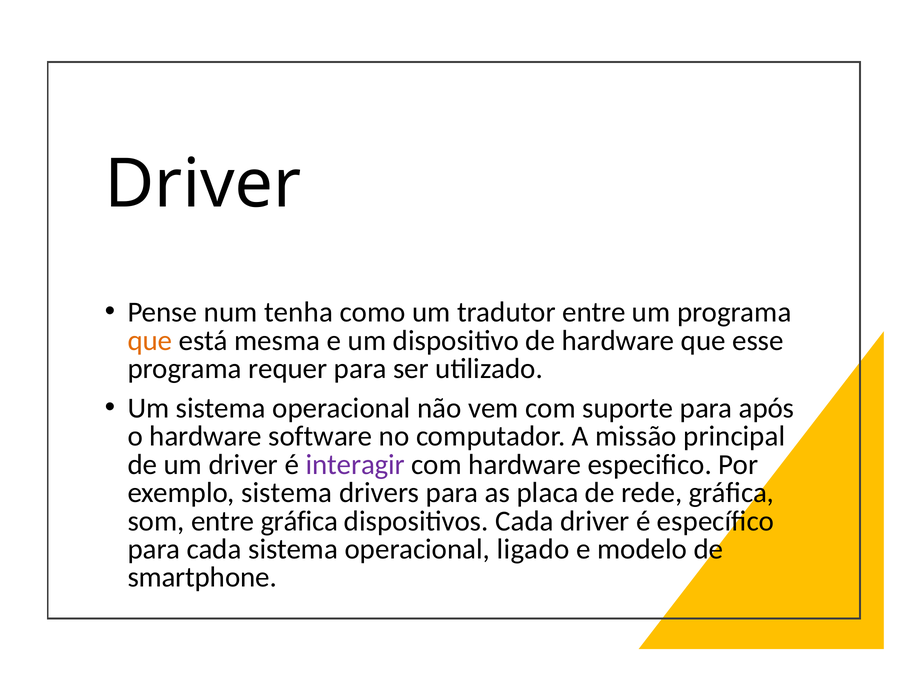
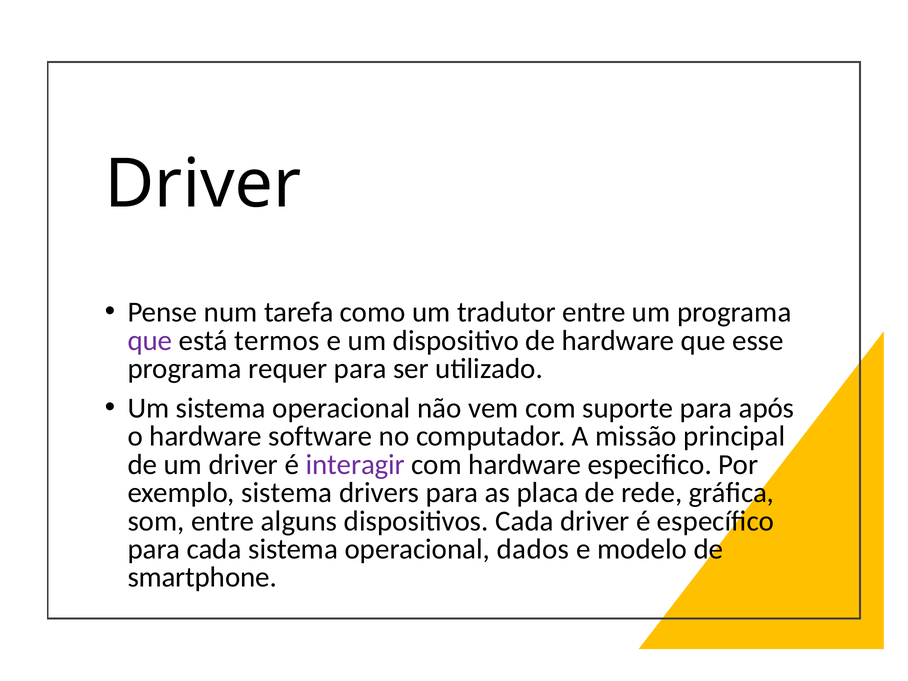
tenha: tenha -> tarefa (299, 312)
que colour: orange -> purple (150, 341)
mesma: mesma -> termos (277, 341)
entre gráfica: gráfica -> alguns (299, 521)
ligado: ligado -> dados (533, 549)
